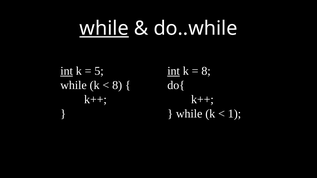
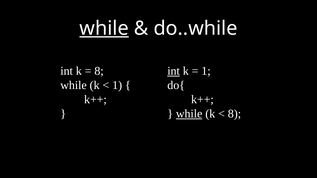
int underline: present -> none (67, 71)
5: 5 -> 8 (99, 71)
8: 8 -> 1 (206, 71)
8: 8 -> 1 (117, 85)
while underline: none -> present (189, 114)
1: 1 -> 8 (234, 114)
